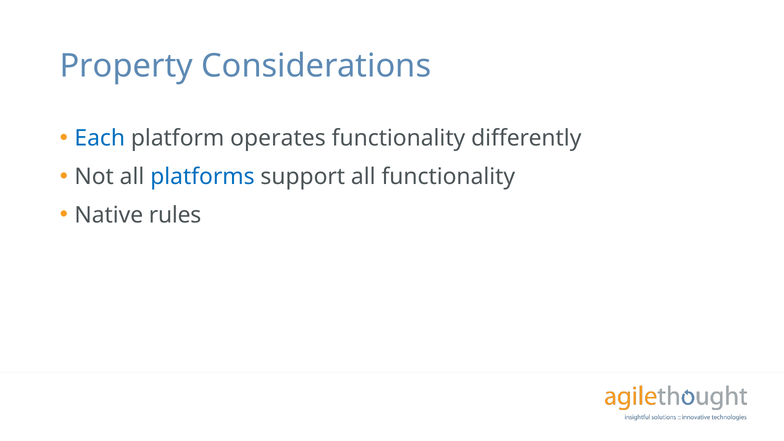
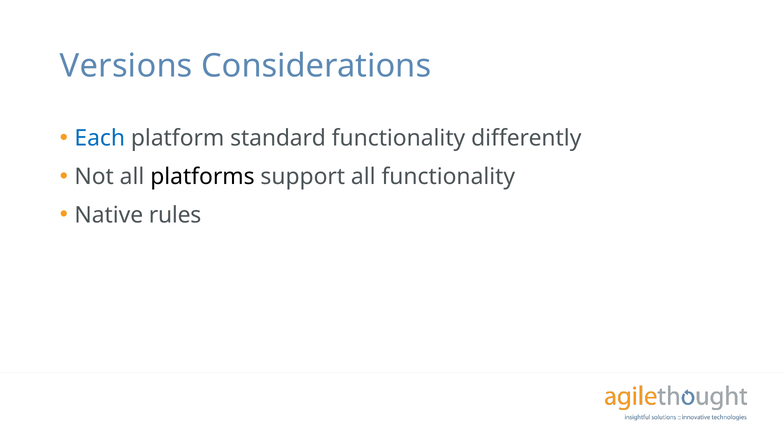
Property: Property -> Versions (126, 66)
operates: operates -> standard (278, 138)
platforms colour: blue -> black (202, 177)
